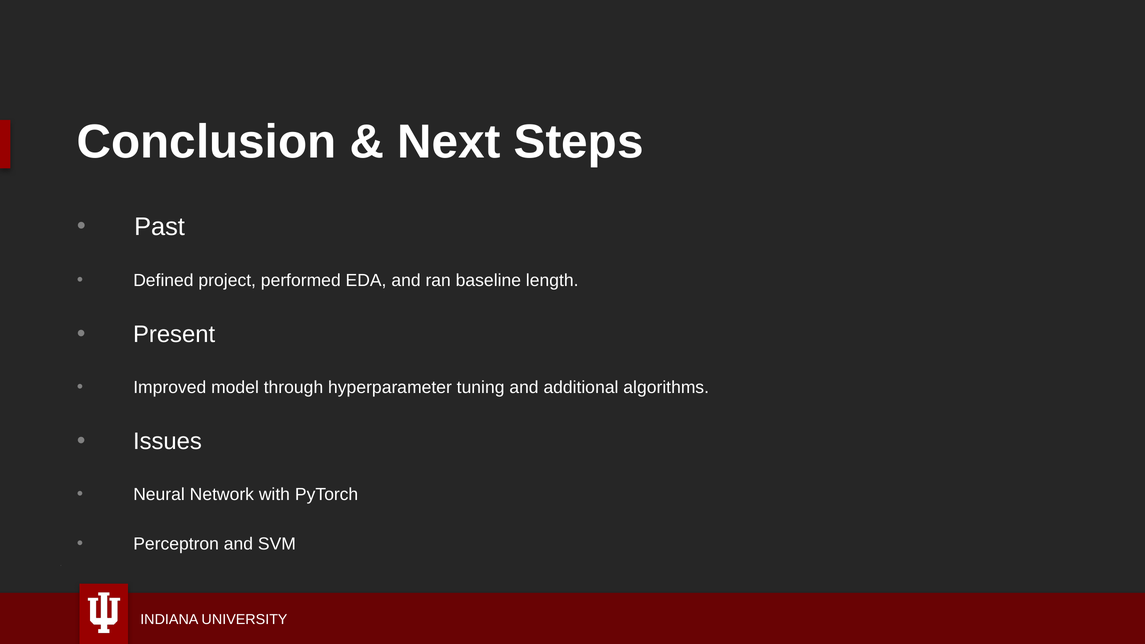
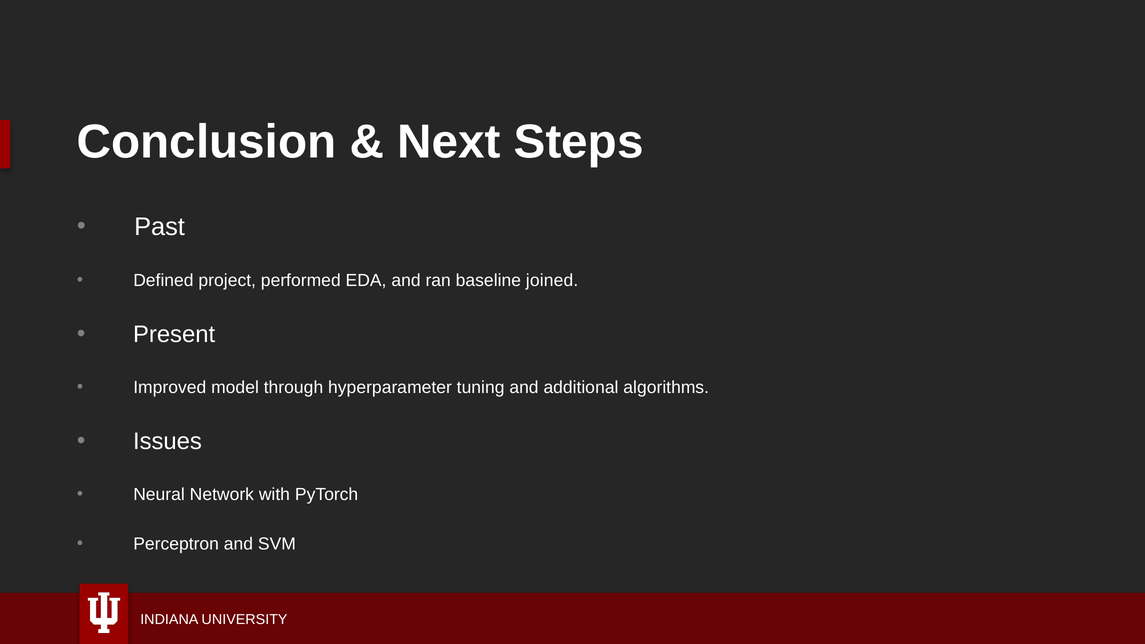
length: length -> joined (552, 281)
